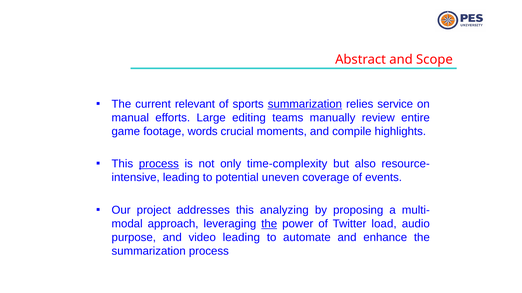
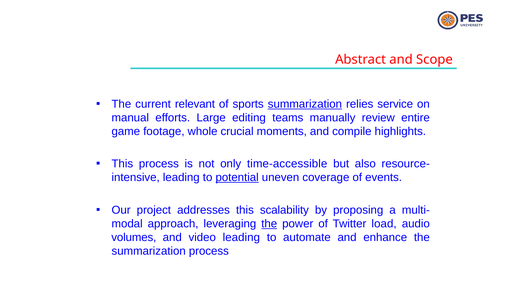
words: words -> whole (203, 132)
process underline: present -> none (159, 164)
time-complexity: time-complexity -> time-accessible (287, 164)
potential underline: none -> present (237, 178)
analyzing: analyzing -> scalability (284, 211)
purpose: purpose -> volumes (134, 238)
